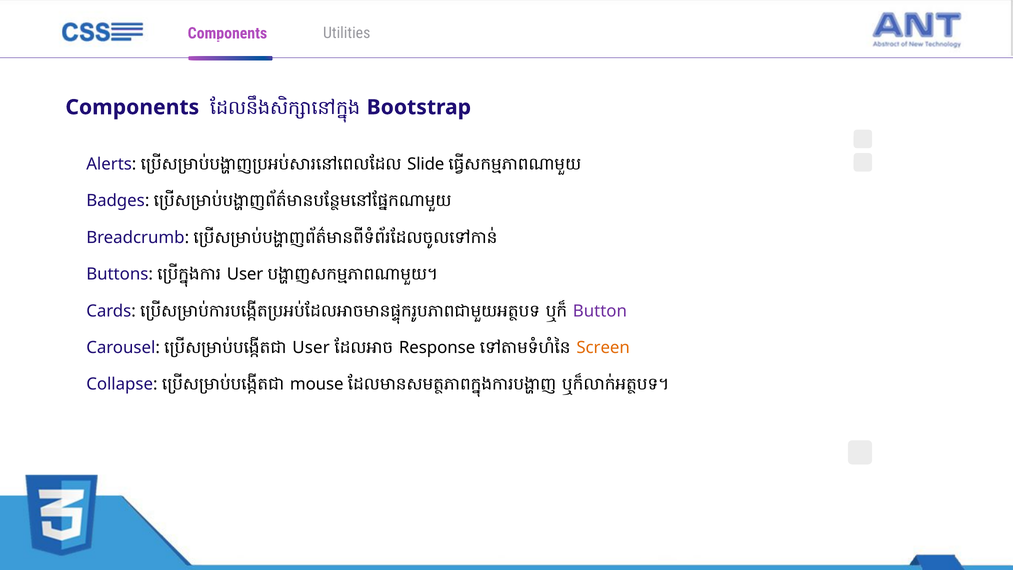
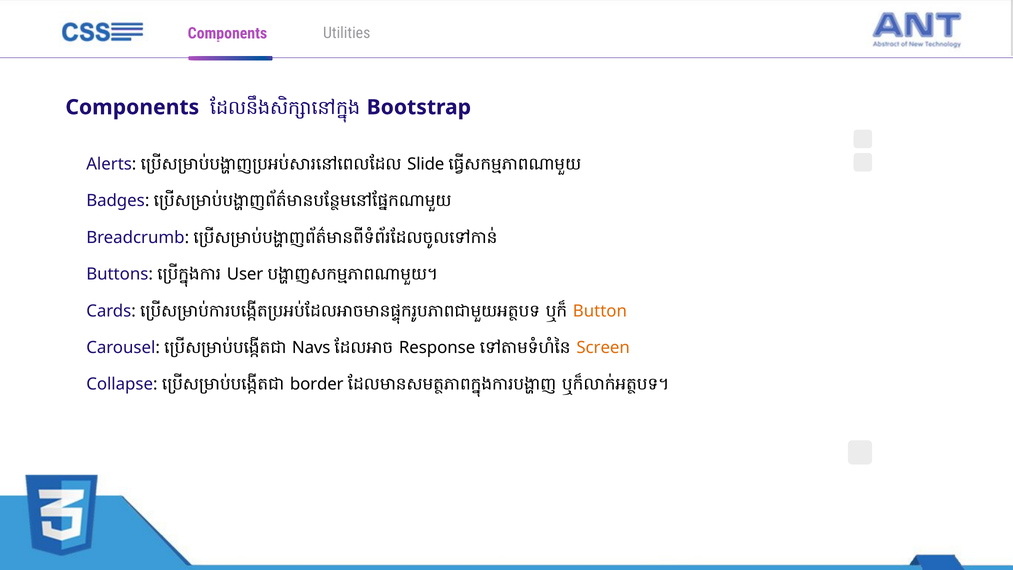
Button colour: purple -> orange (600, 311)
User: User -> Navs (311, 348)
mouse: mouse -> border (317, 384)
